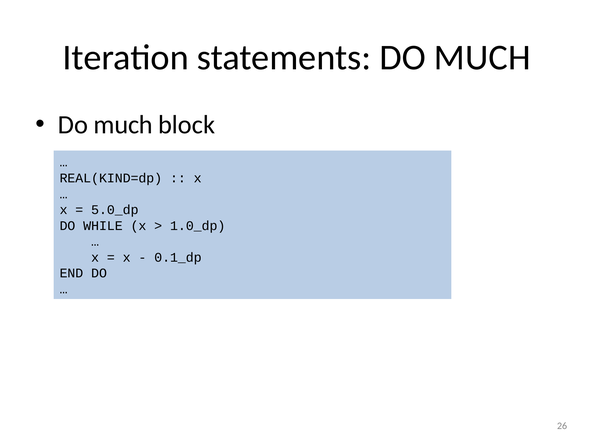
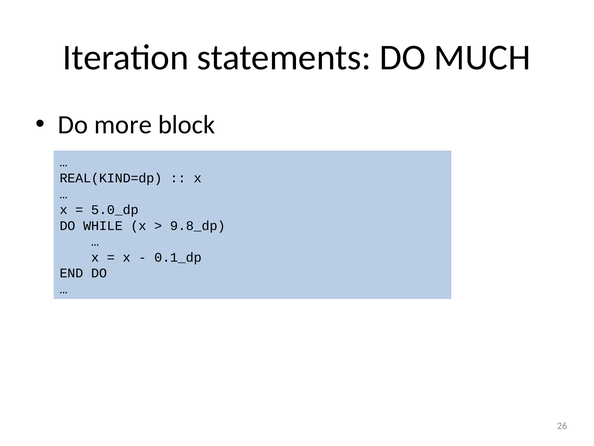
much: much -> more (123, 125)
1.0_dp: 1.0_dp -> 9.8_dp (198, 225)
